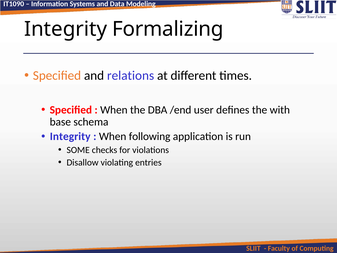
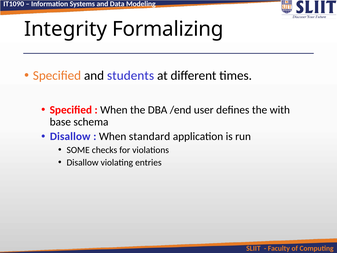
relations: relations -> students (131, 75)
Integrity: Integrity -> Disallow (70, 136)
following: following -> standard (150, 136)
